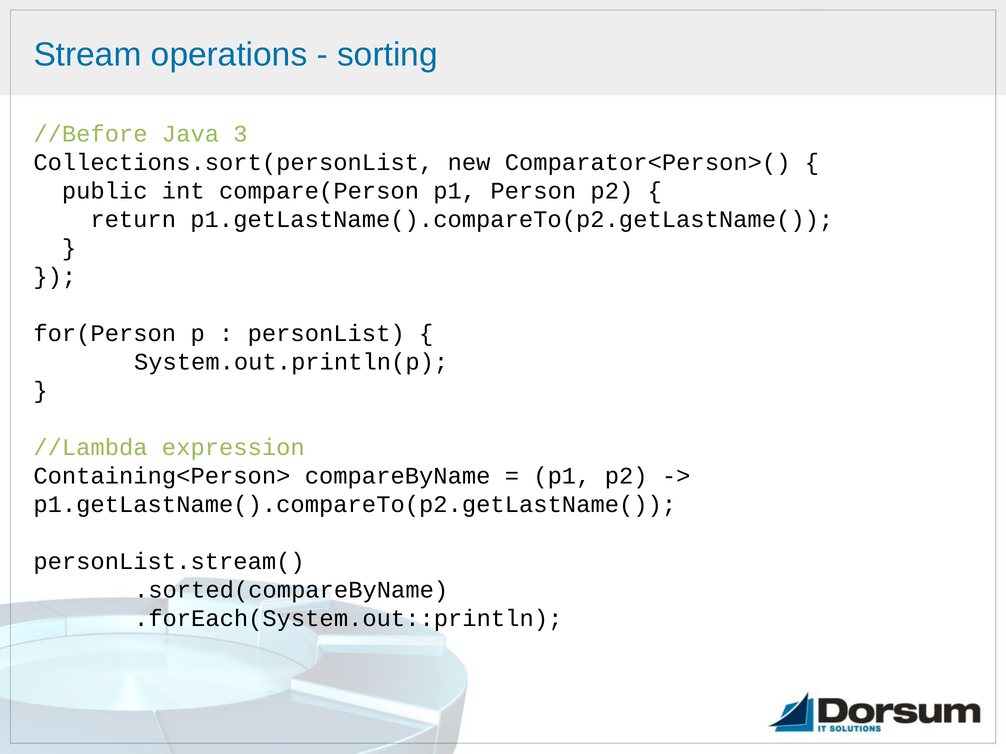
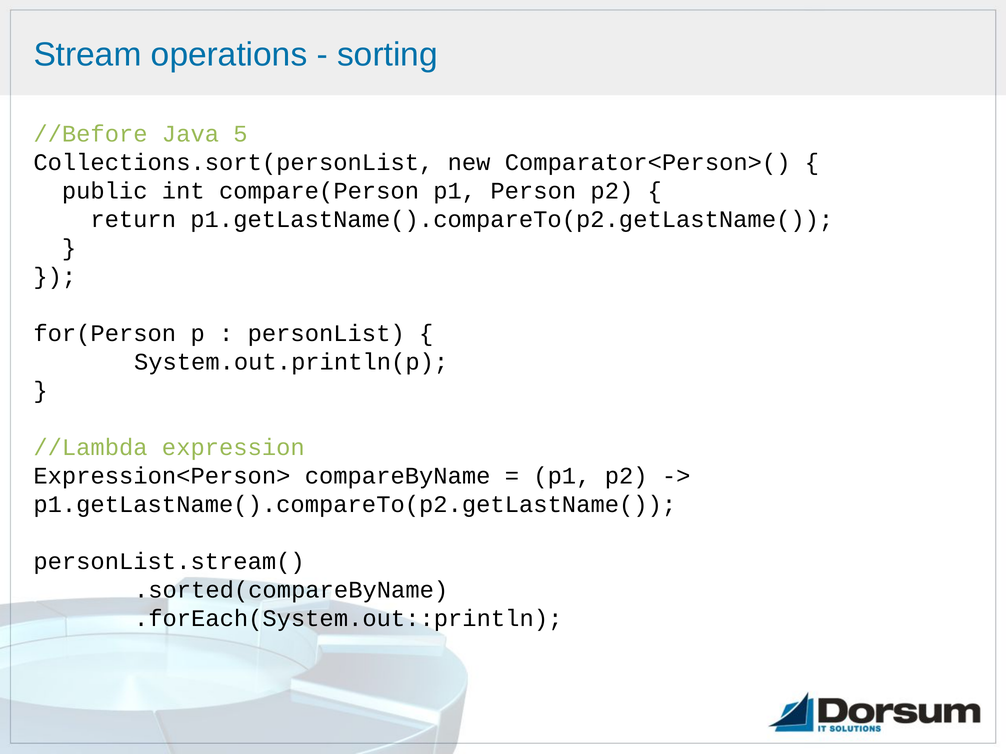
3: 3 -> 5 (240, 134)
Containing<Person>: Containing<Person> -> Expression<Person> (162, 476)
